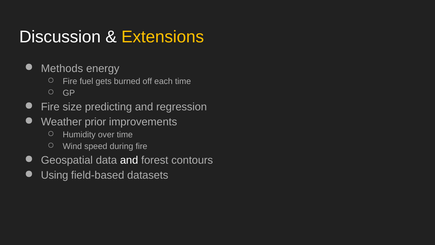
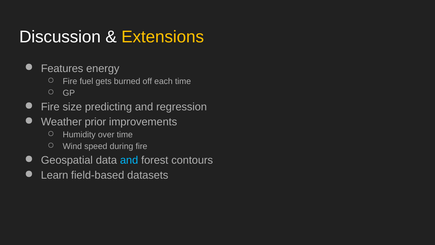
Methods: Methods -> Features (62, 68)
and colour: white -> light blue (129, 160)
Using: Using -> Learn (55, 175)
